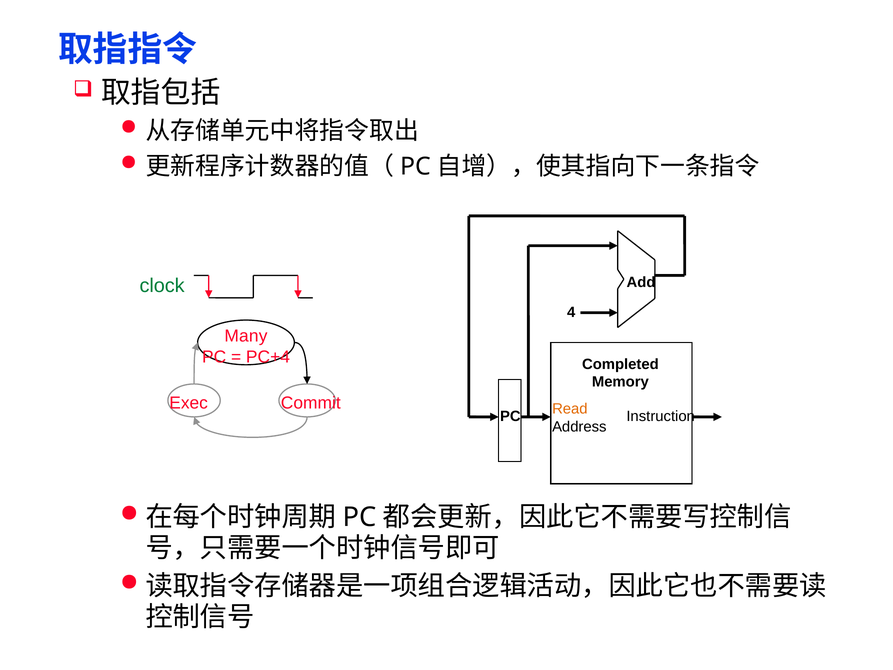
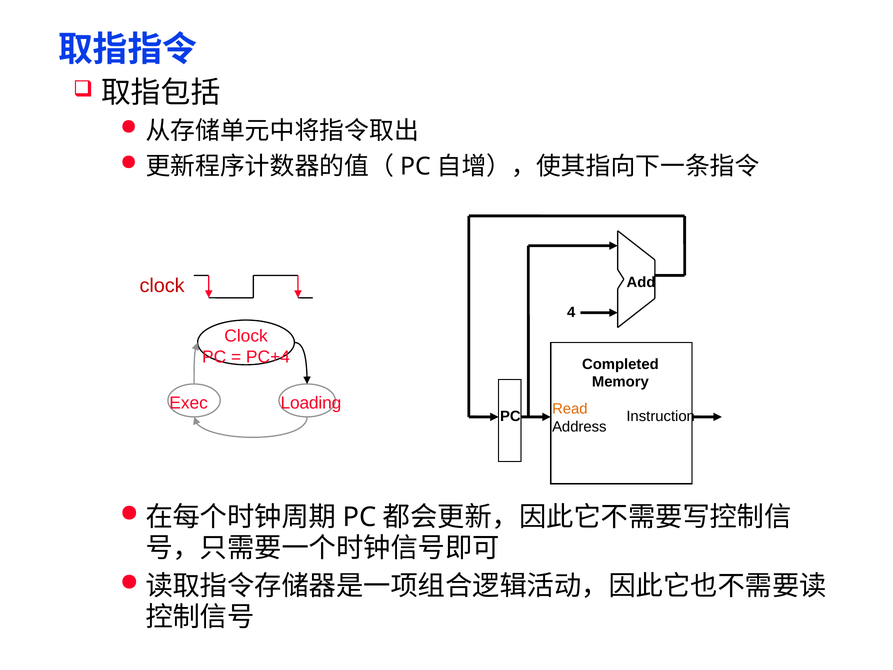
clock colour: green -> red (162, 286)
Many: Many -> Clock (246, 336)
Commit: Commit -> Loading (311, 403)
